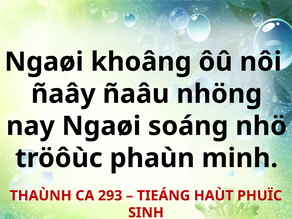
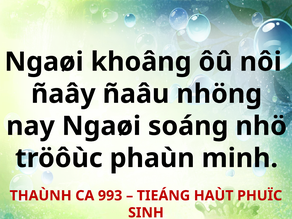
293: 293 -> 993 (110, 196)
